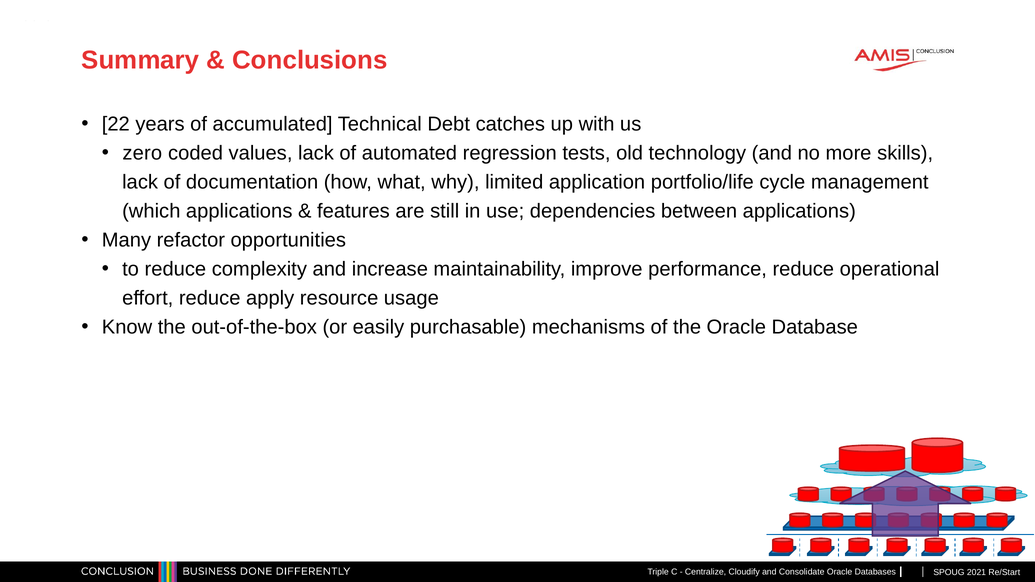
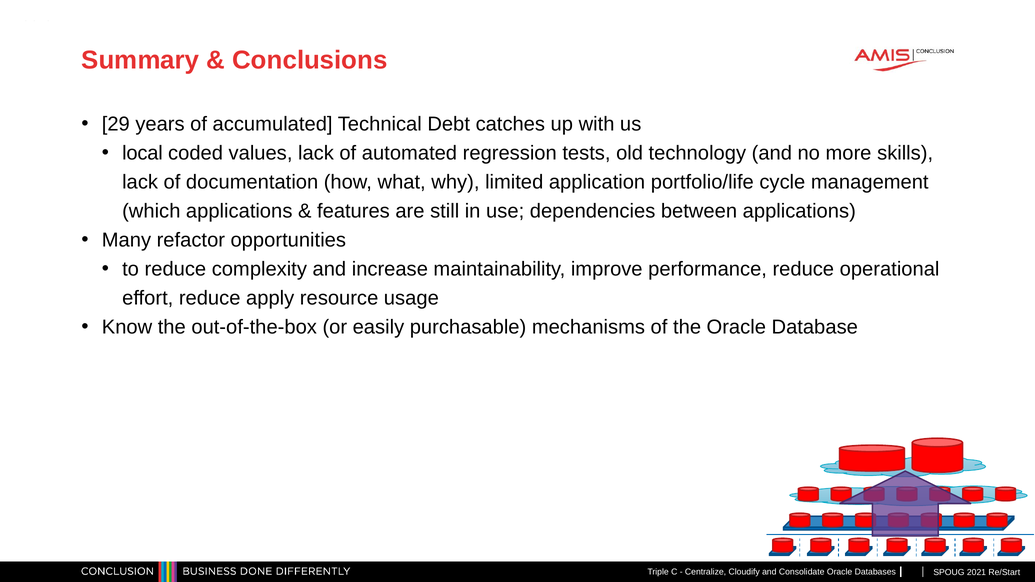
22: 22 -> 29 (116, 124)
zero: zero -> local (142, 153)
